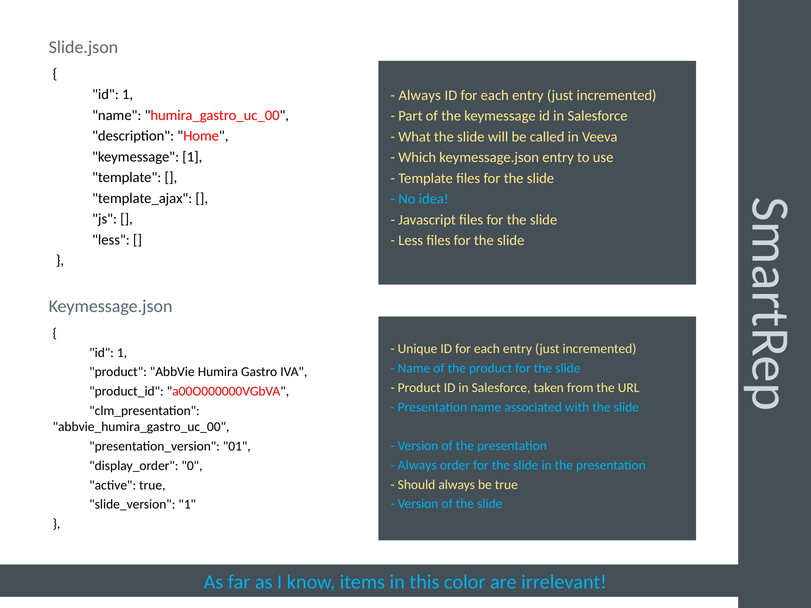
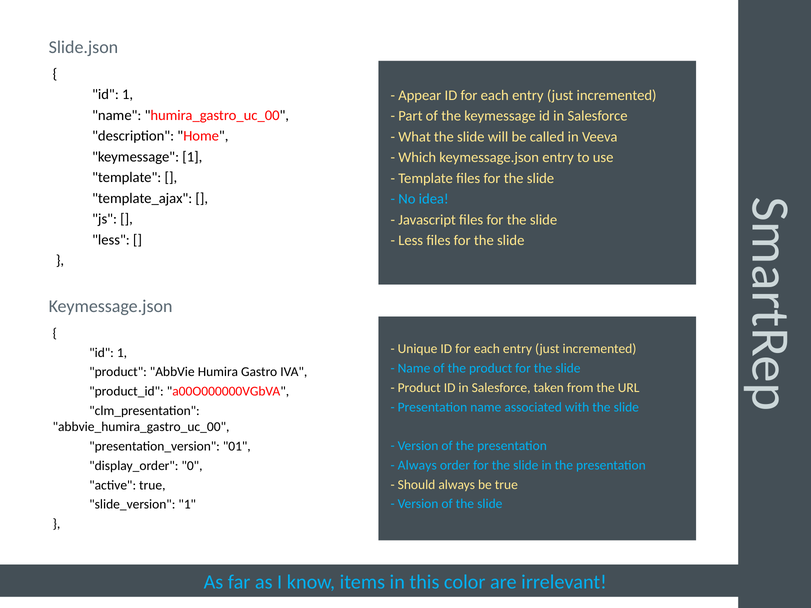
Always: Always -> Appear (420, 95)
